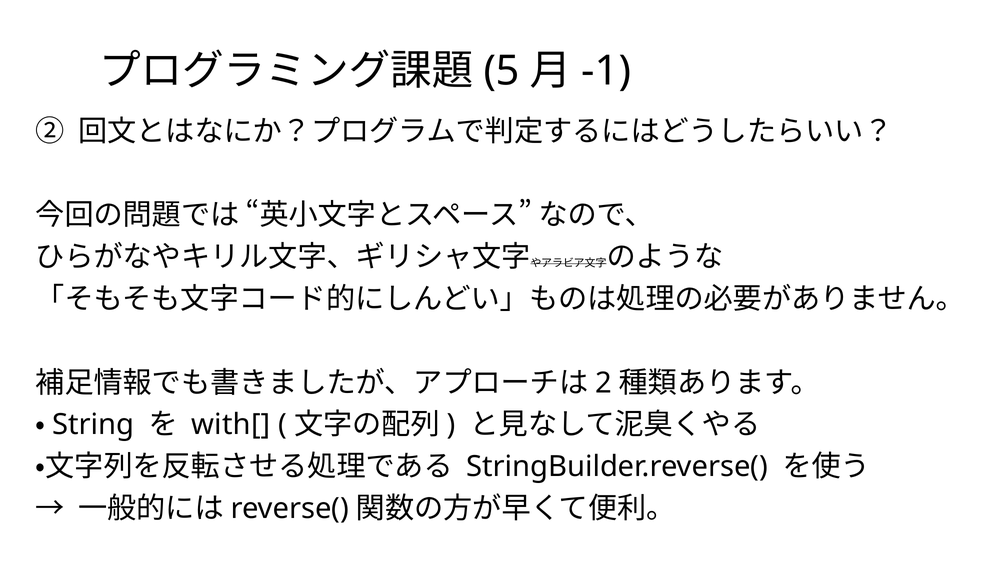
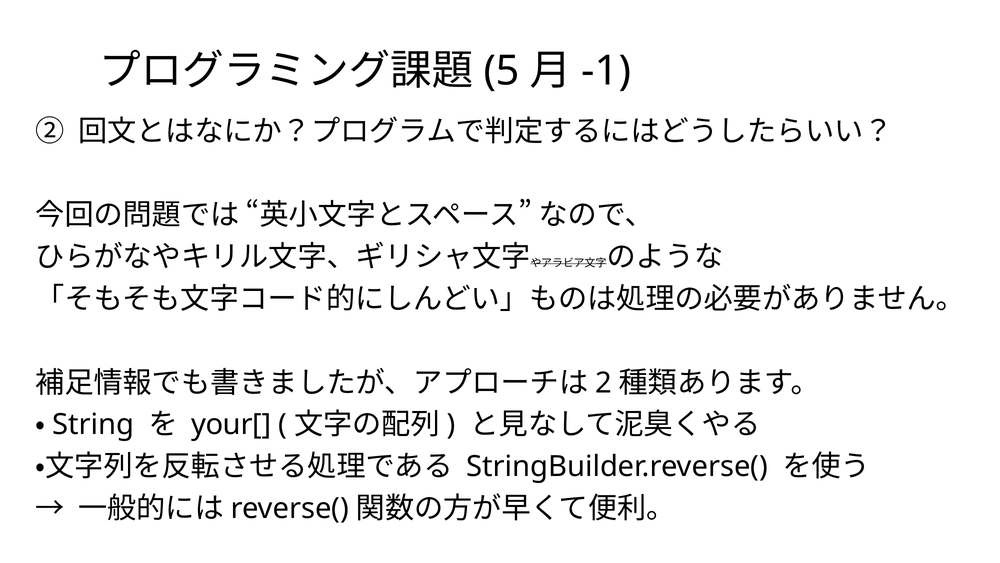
with[: with[ -> your[ (231, 424)
